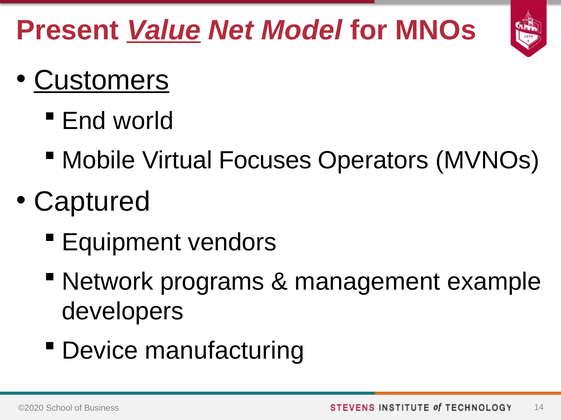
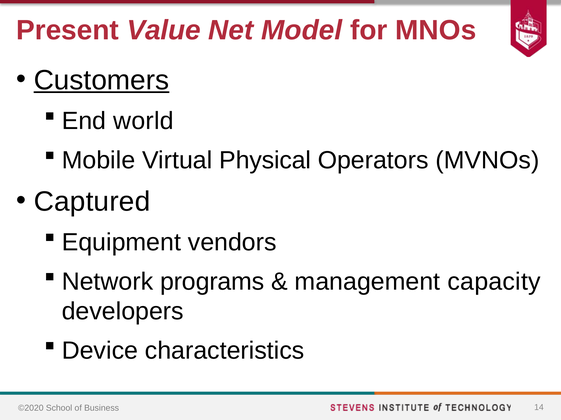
Value underline: present -> none (164, 30)
Focuses: Focuses -> Physical (265, 160)
example: example -> capacity (494, 282)
manufacturing: manufacturing -> characteristics (225, 351)
